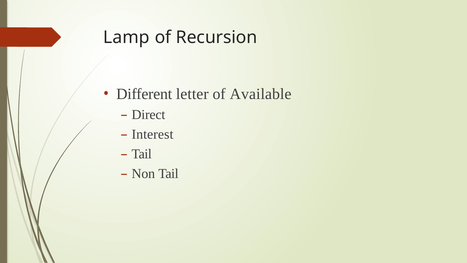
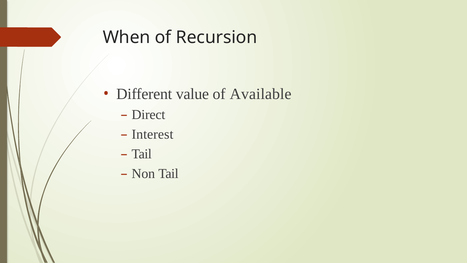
Lamp: Lamp -> When (127, 37)
letter: letter -> value (192, 94)
